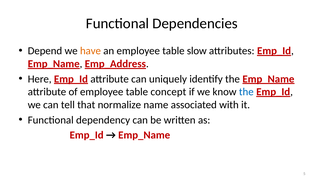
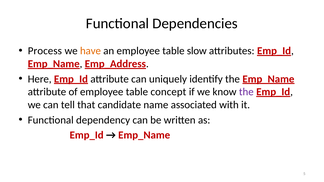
Depend: Depend -> Process (45, 51)
the colour: blue -> purple (246, 92)
normalize: normalize -> candidate (119, 105)
